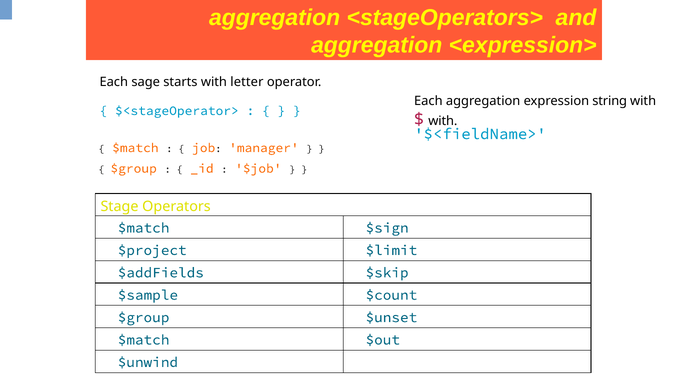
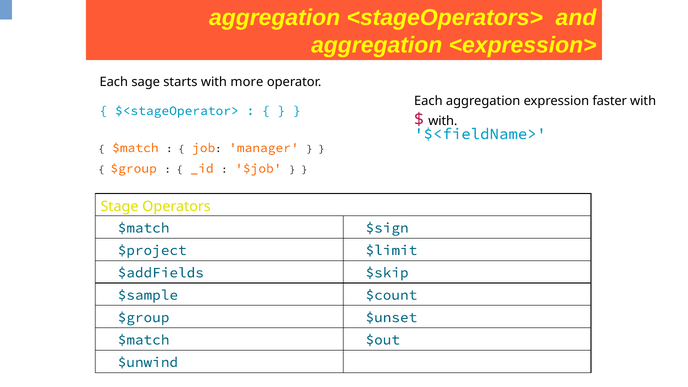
letter: letter -> more (247, 82)
string: string -> faster (610, 101)
